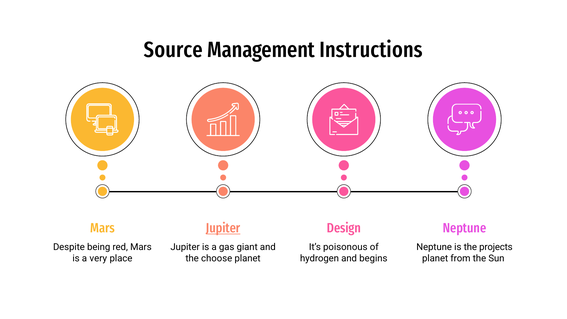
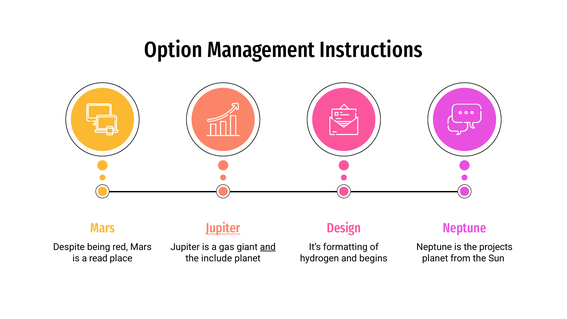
Source: Source -> Option (173, 50)
and underline: none -> present (268, 247)
poisonous: poisonous -> formatting (345, 247)
very: very -> read (98, 258)
choose: choose -> include (217, 258)
